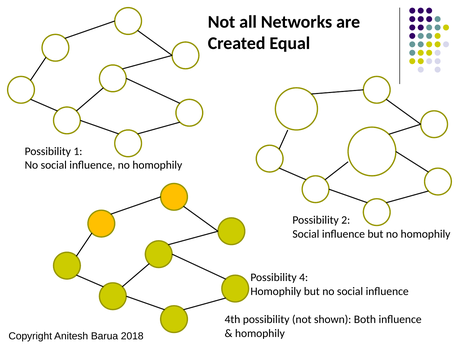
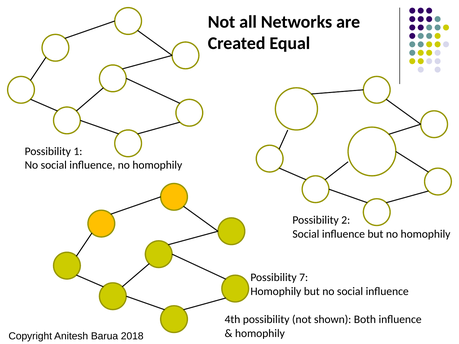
4: 4 -> 7 (304, 278)
